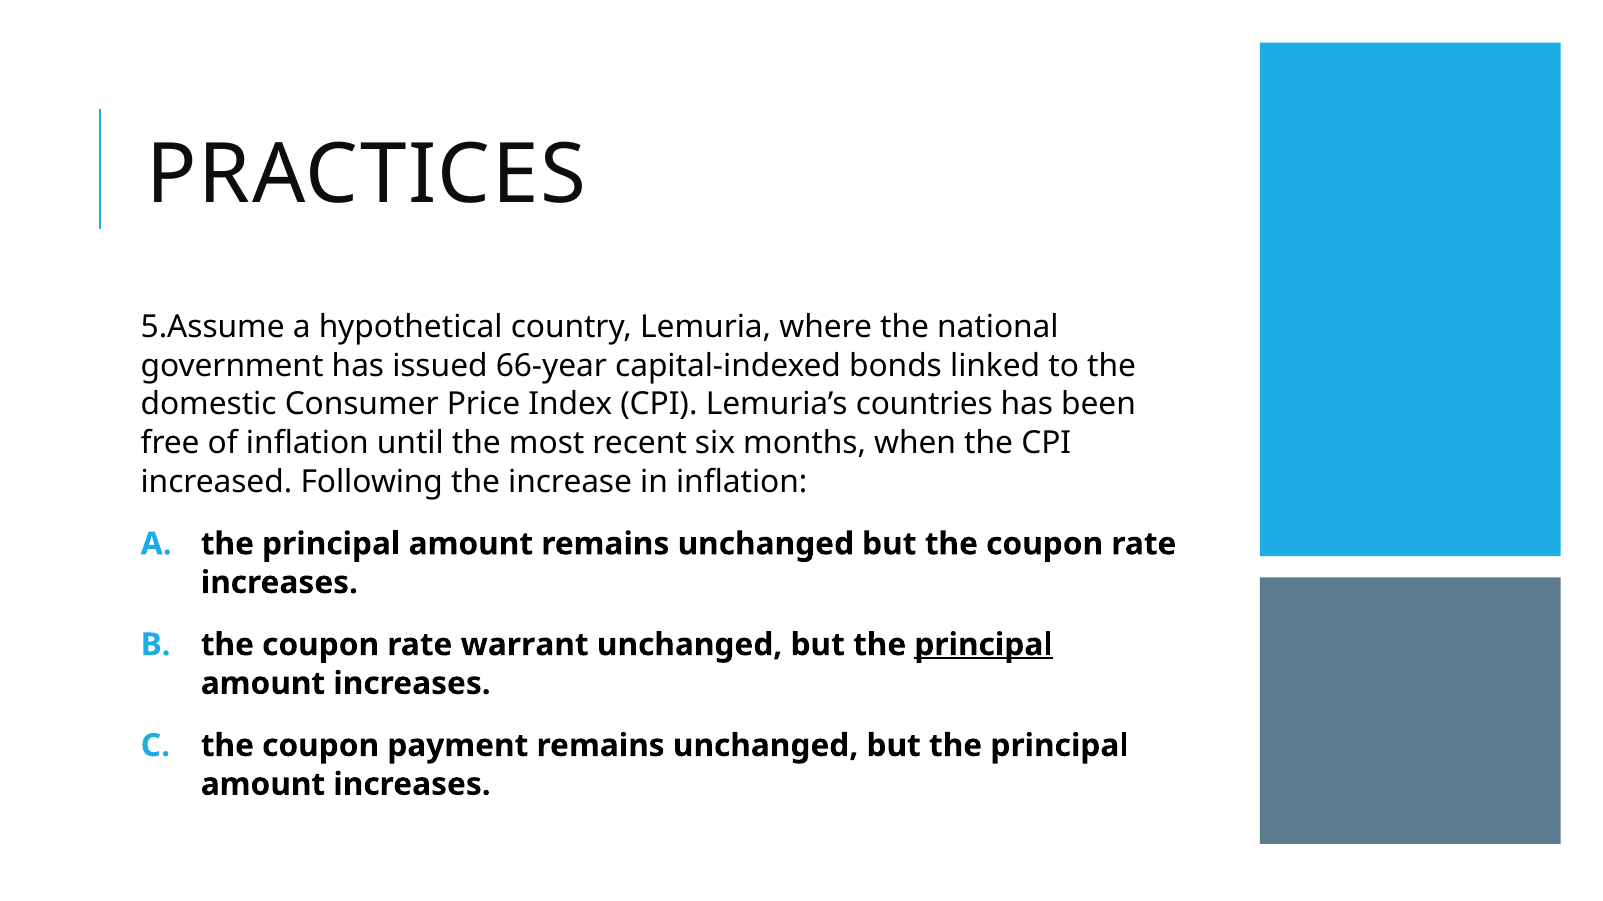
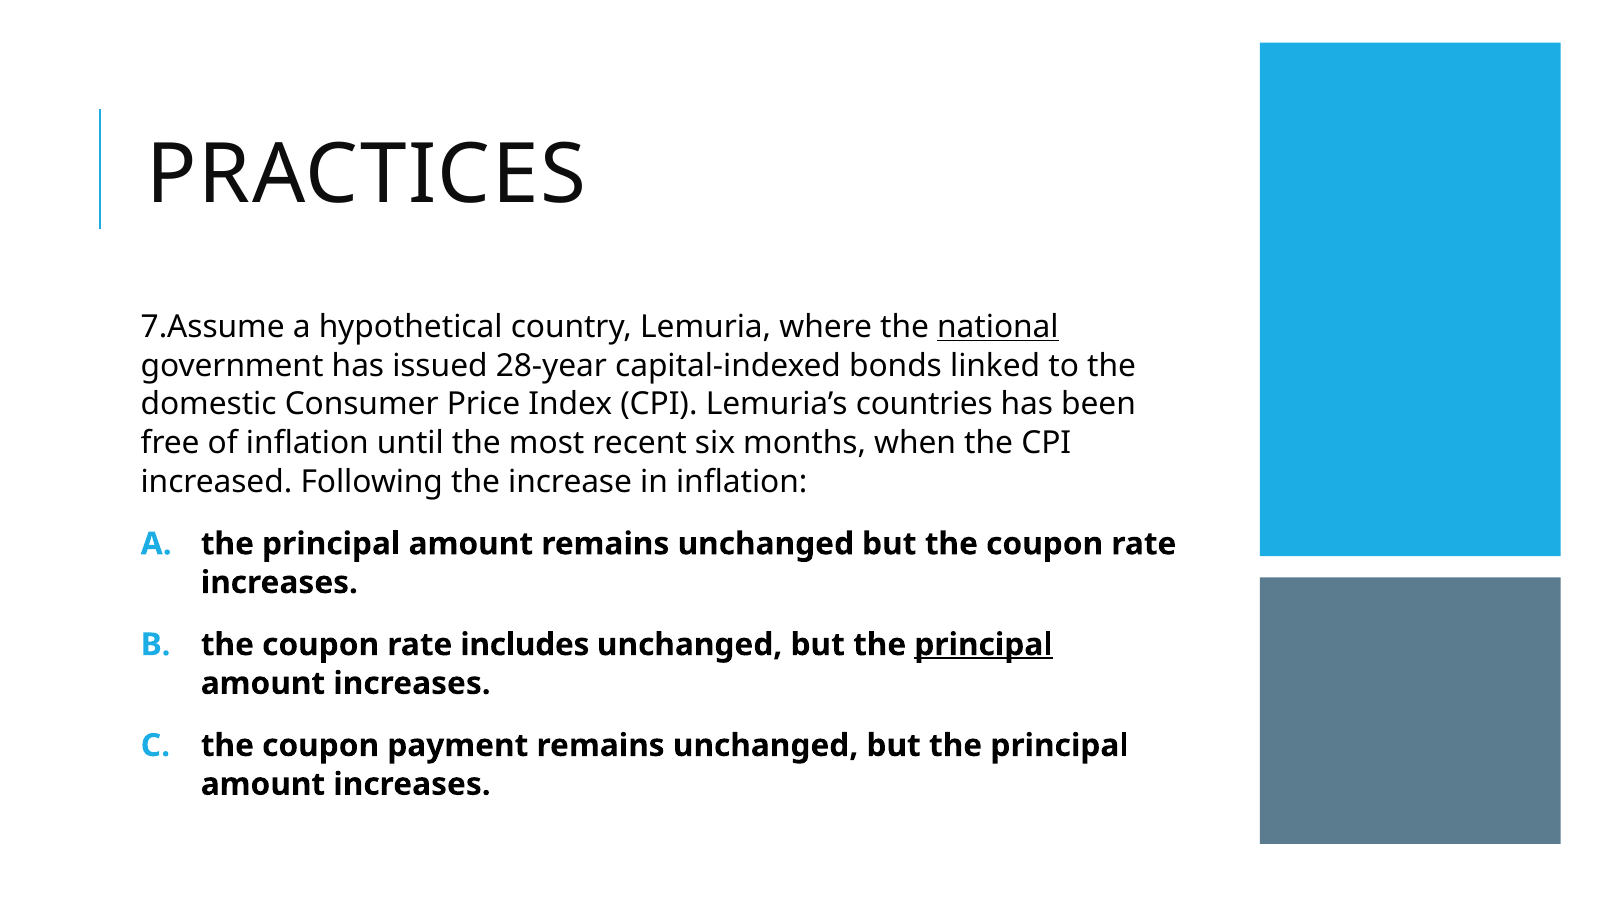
5.Assume: 5.Assume -> 7.Assume (213, 327)
national underline: none -> present (998, 327)
66-year: 66-year -> 28-year (551, 366)
warrant: warrant -> includes (525, 645)
